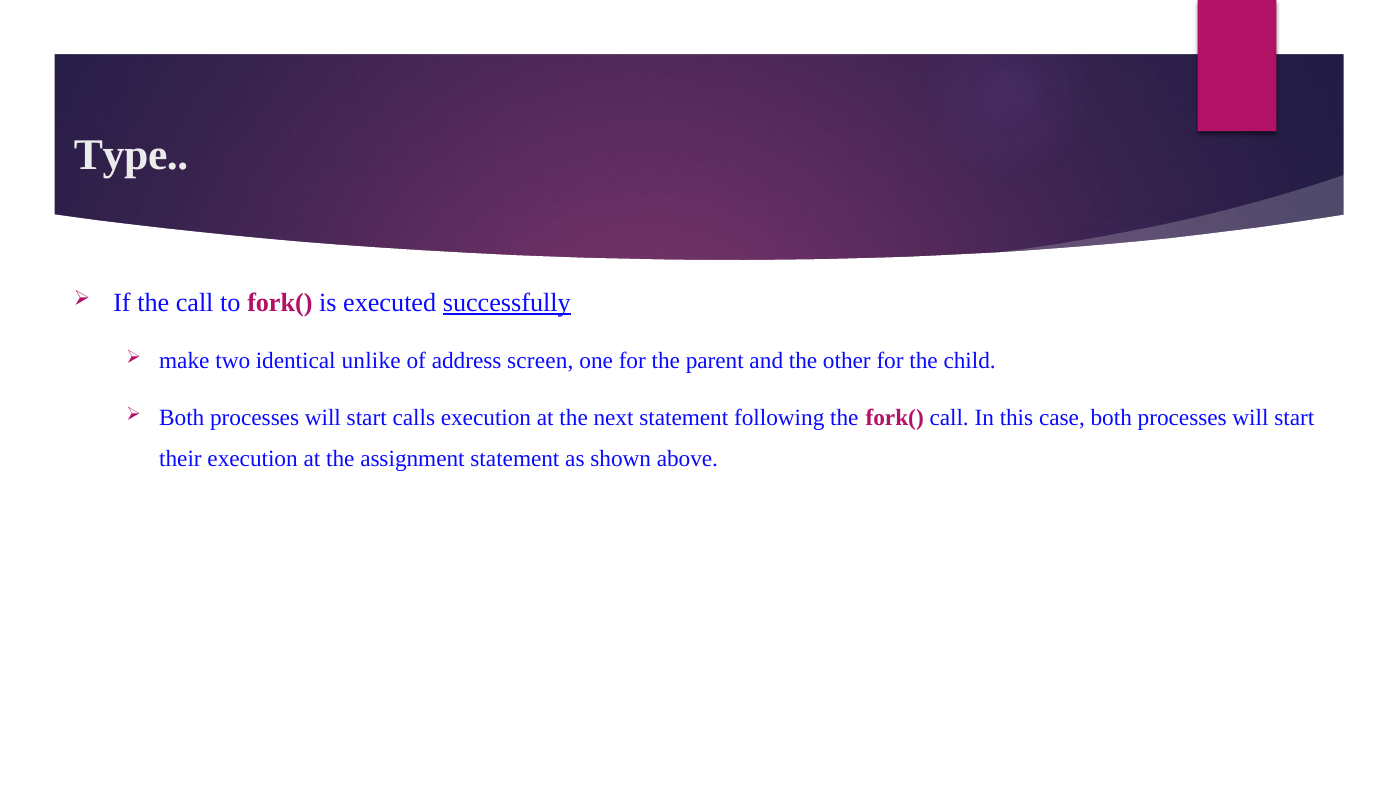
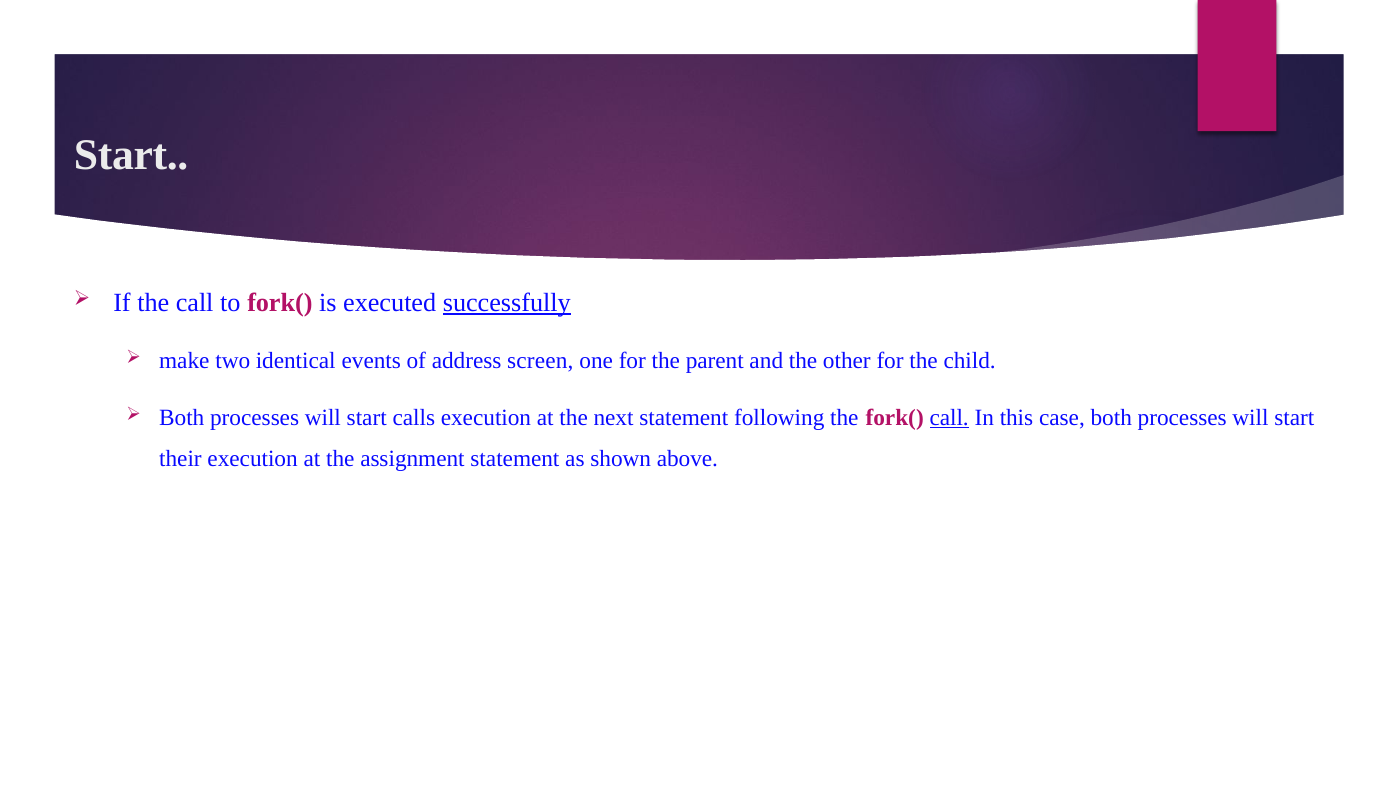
Type: Type -> Start (131, 155)
unlike: unlike -> events (371, 361)
call underline: none -> present (949, 417)
